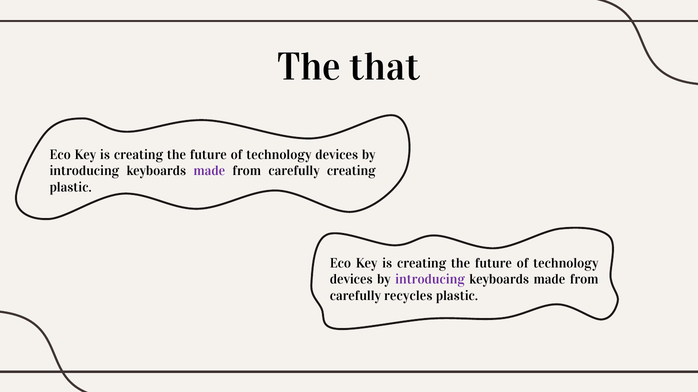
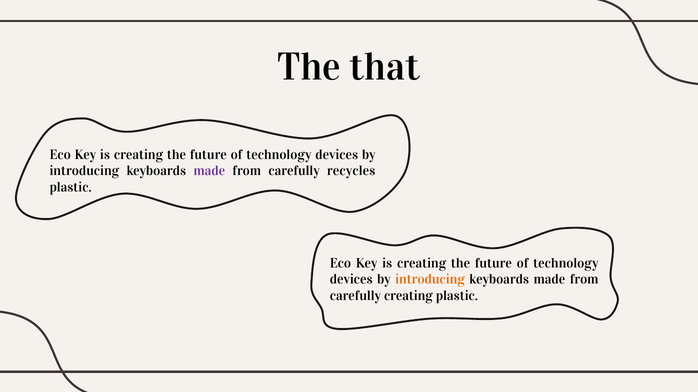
carefully creating: creating -> recycles (351, 171)
introducing colour: purple -> orange (430, 280)
carefully recycles: recycles -> creating (408, 296)
